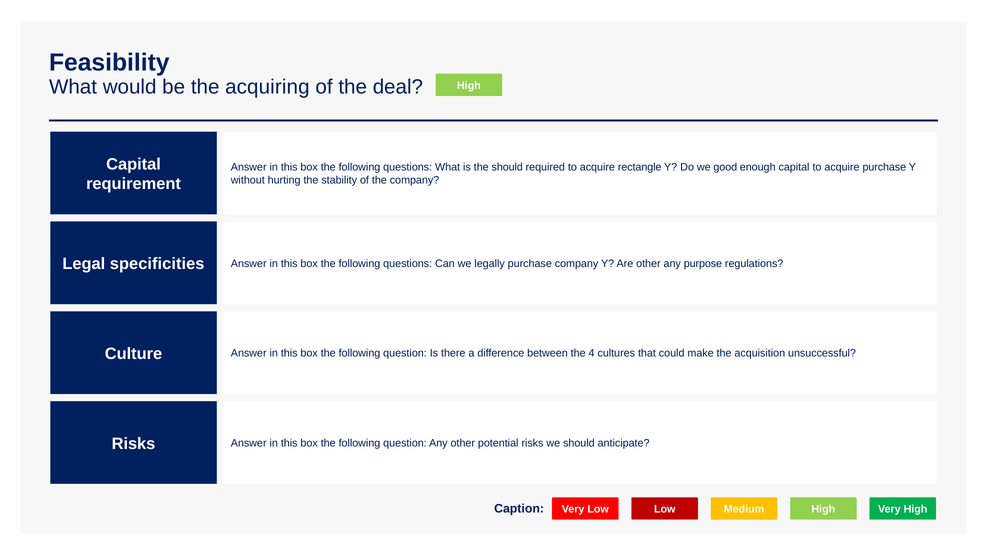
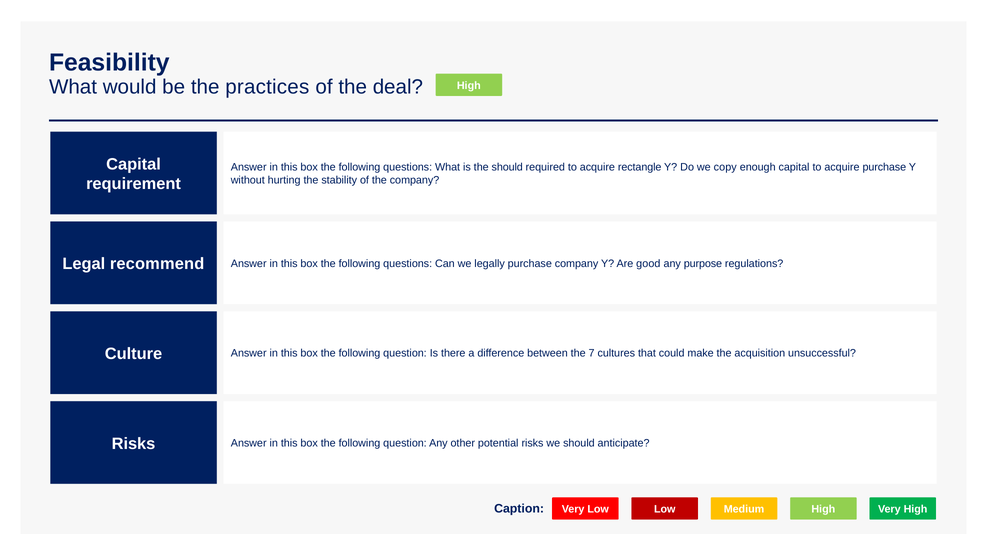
acquiring: acquiring -> practices (267, 87)
good: good -> copy (725, 167)
specificities: specificities -> recommend (157, 264)
Are other: other -> good (648, 264)
4: 4 -> 7 (592, 354)
